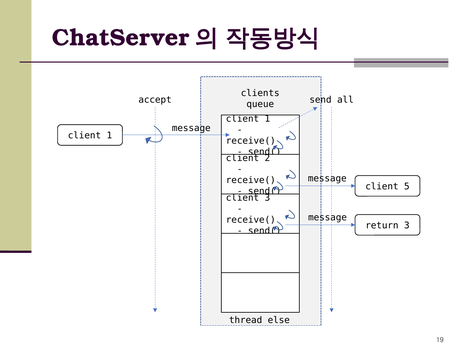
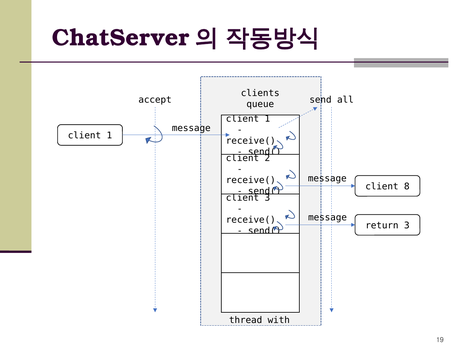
5: 5 -> 8 (407, 186)
else: else -> with (279, 320)
